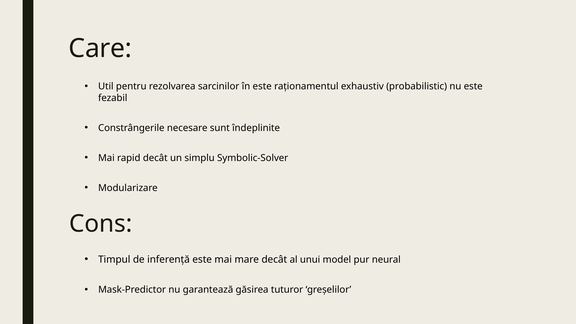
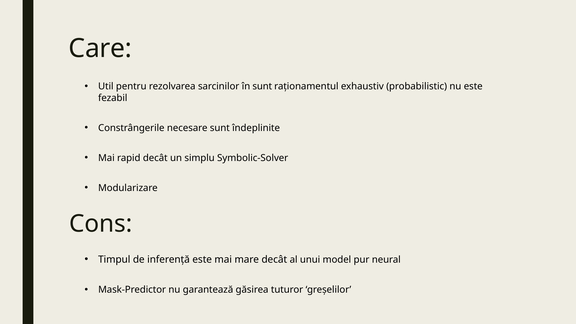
în este: este -> sunt (262, 86)
